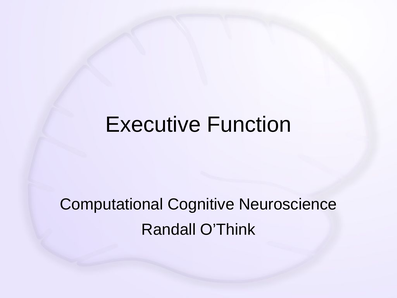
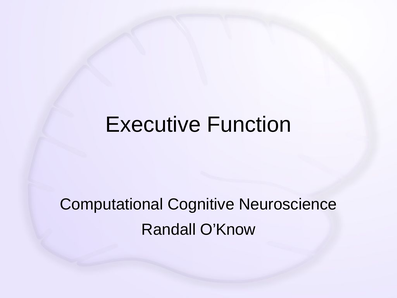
O’Think: O’Think -> O’Know (228, 230)
